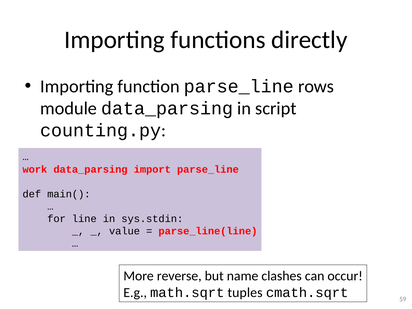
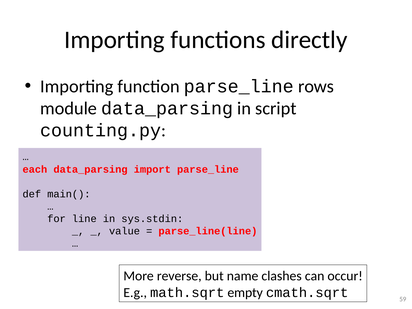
work: work -> each (35, 169)
tuples: tuples -> empty (245, 293)
